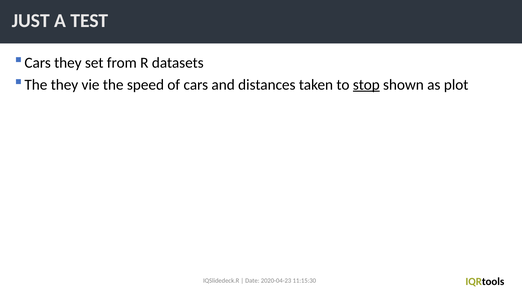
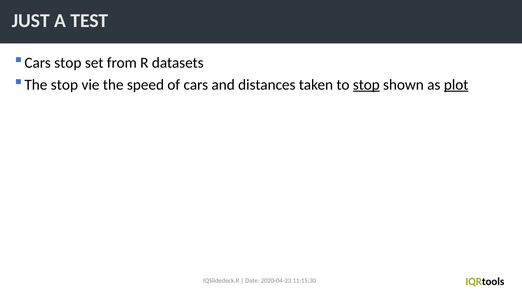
Cars they: they -> stop (68, 63)
The they: they -> stop (64, 85)
plot underline: none -> present (456, 85)
